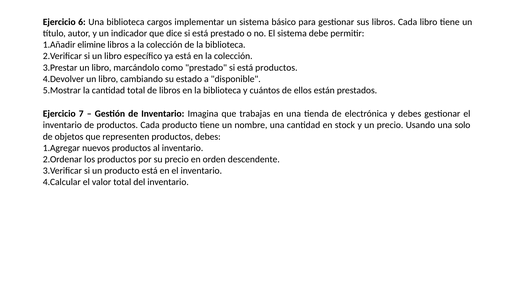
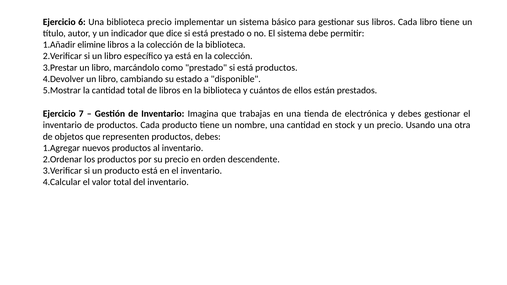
biblioteca cargos: cargos -> precio (159, 22)
solo: solo -> otra (462, 125)
